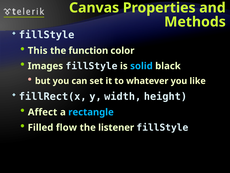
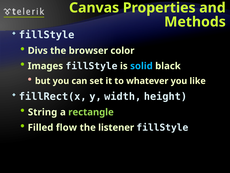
This: This -> Divs (38, 50)
function: function -> browser (88, 50)
Affect: Affect -> String (43, 112)
rectangle colour: light blue -> light green (91, 112)
